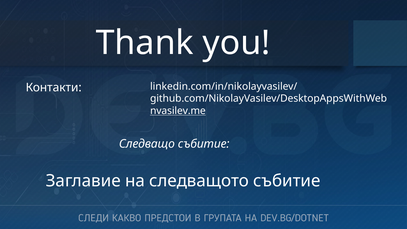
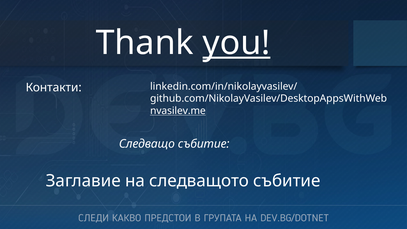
you underline: none -> present (236, 43)
